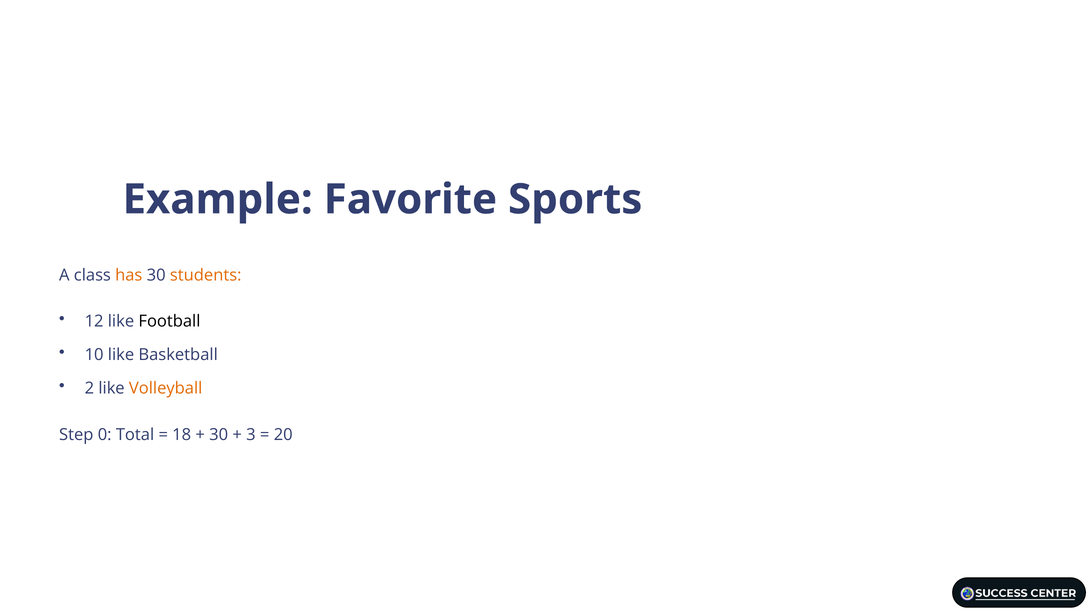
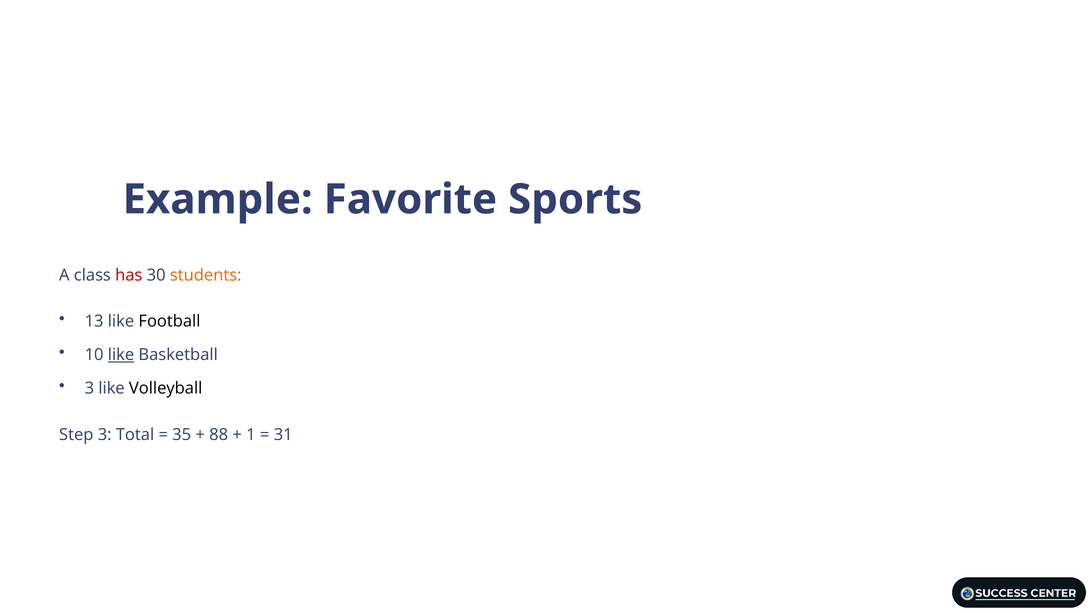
has colour: orange -> red (129, 275)
12: 12 -> 13 (94, 321)
like underline: none -> present (121, 355)
2: 2 -> 3 (89, 388)
Volleyball colour: orange -> black (166, 388)
Step 0: 0 -> 3 (105, 435)
18: 18 -> 35 (182, 435)
30: 30 -> 88 (219, 435)
3: 3 -> 1 (251, 435)
20: 20 -> 31 (283, 435)
